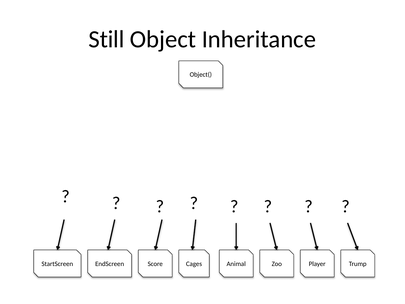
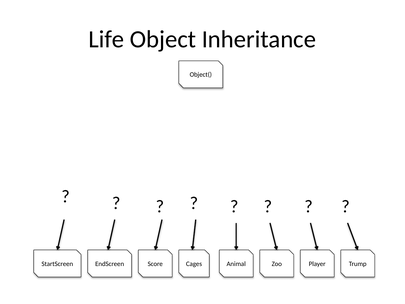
Still: Still -> Life (106, 39)
